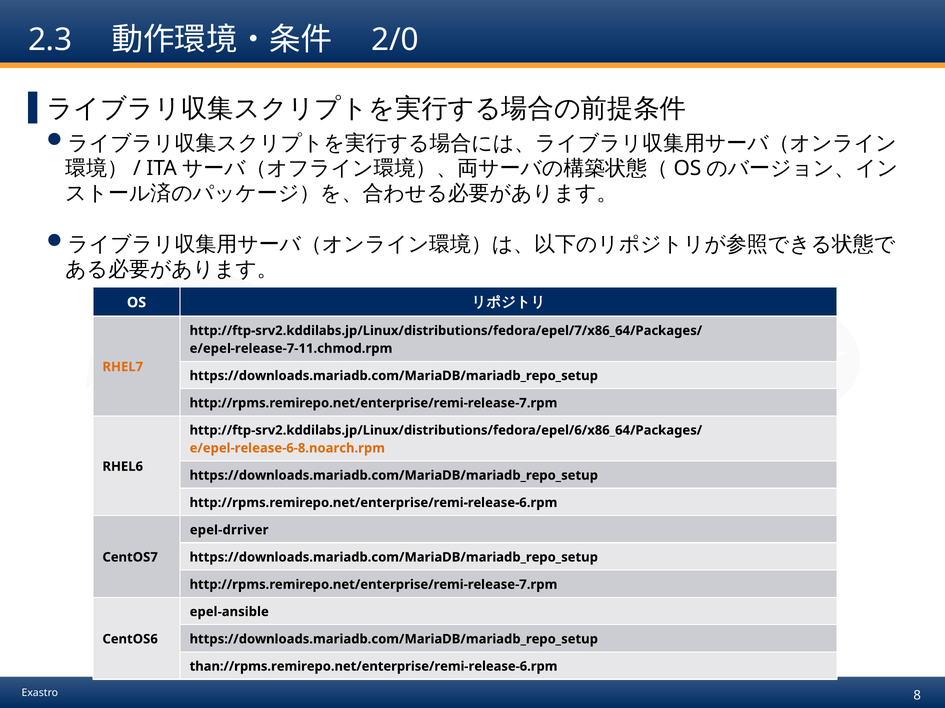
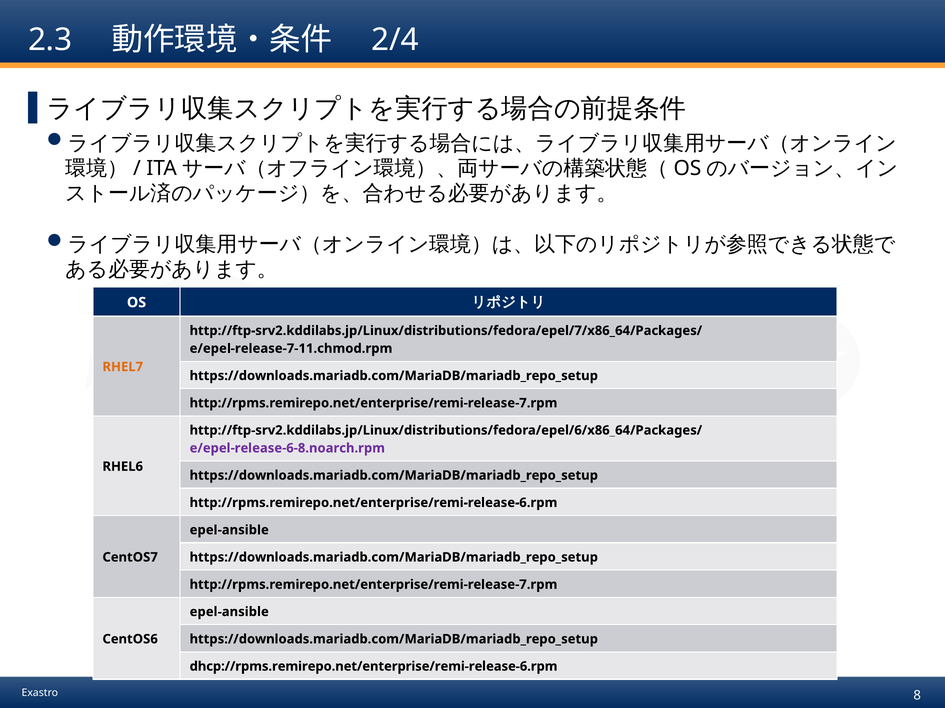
2/0: 2/0 -> 2/4 (395, 40)
e/epel-release-6-8.noarch.rpm colour: orange -> purple (287, 449)
epel-drriver: epel-drriver -> epel-ansible (229, 530)
than://rpms.remirepo.net/enterprise/remi-release-6.rpm: than://rpms.remirepo.net/enterprise/remi-release-6.rpm -> dhcp://rpms.remirepo.net/enterprise/remi-release-6.rpm (374, 667)
